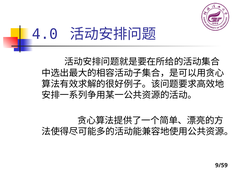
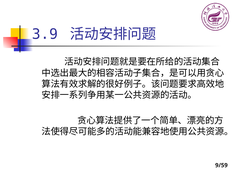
4.0: 4.0 -> 3.9 (45, 34)
